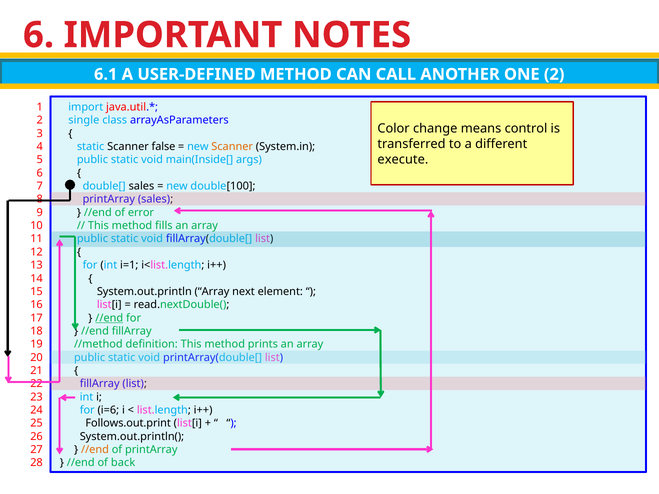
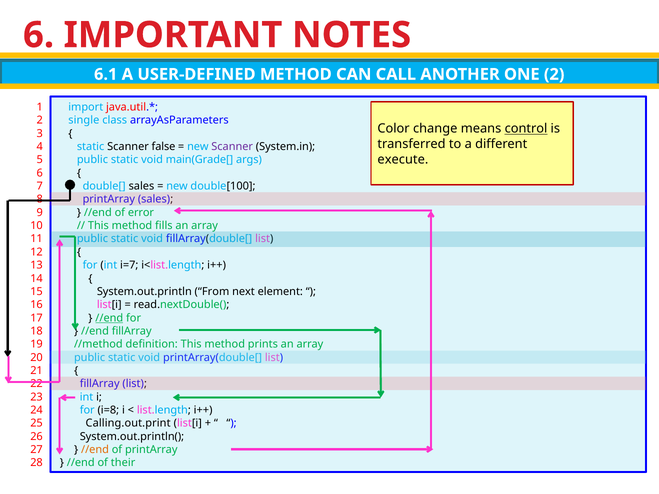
control underline: none -> present (526, 129)
Scanner colour: orange -> purple (232, 147)
main(Inside[: main(Inside[ -> main(Grade[ (200, 160)
i=1: i=1 -> i=7 (129, 265)
System.out.println Array: Array -> From (212, 292)
i=6: i=6 -> i=8 (108, 410)
Follows.out.print: Follows.out.print -> Calling.out.print (128, 424)
back: back -> their (123, 463)
